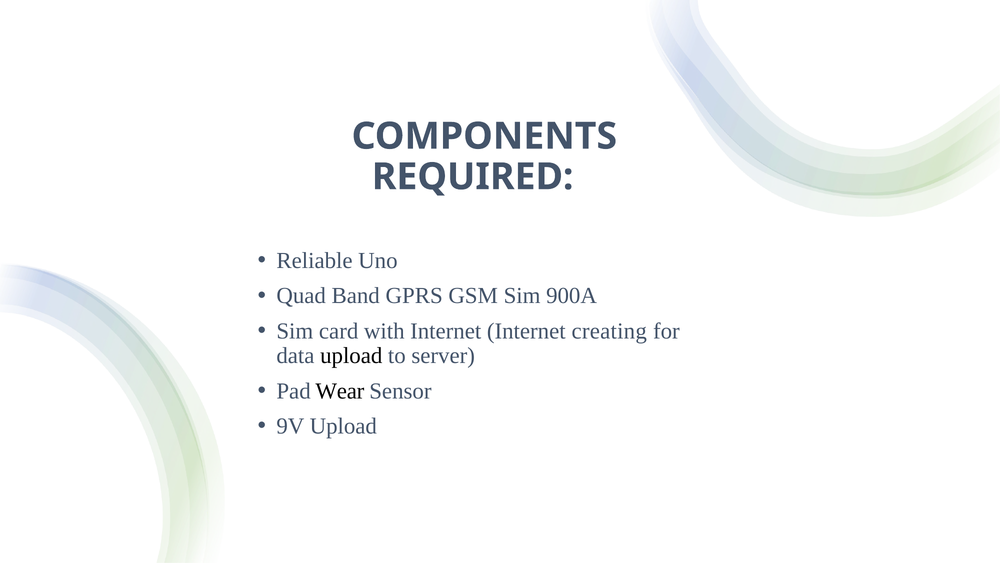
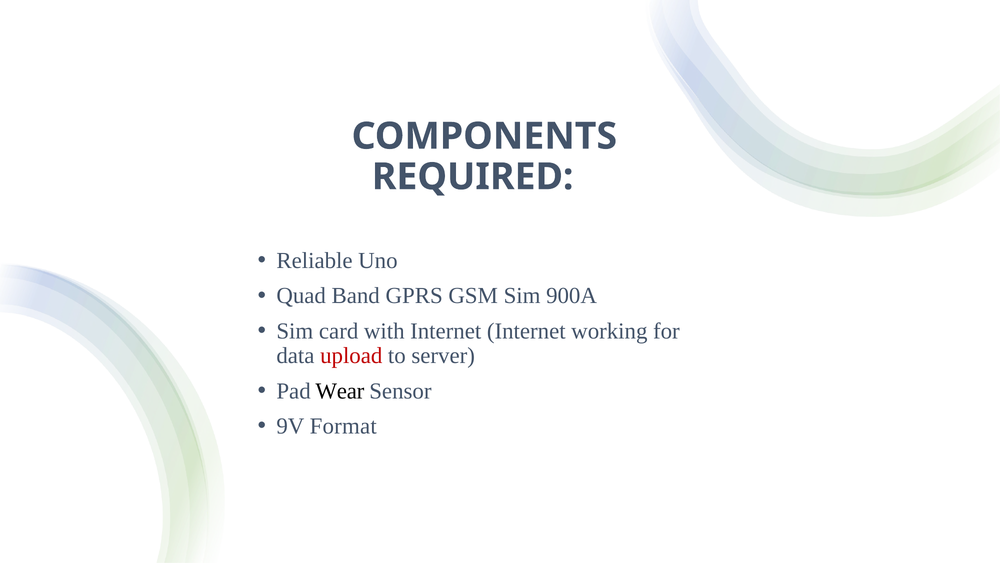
creating: creating -> working (609, 331)
upload colour: black -> red (351, 355)
9V Upload: Upload -> Format (343, 426)
